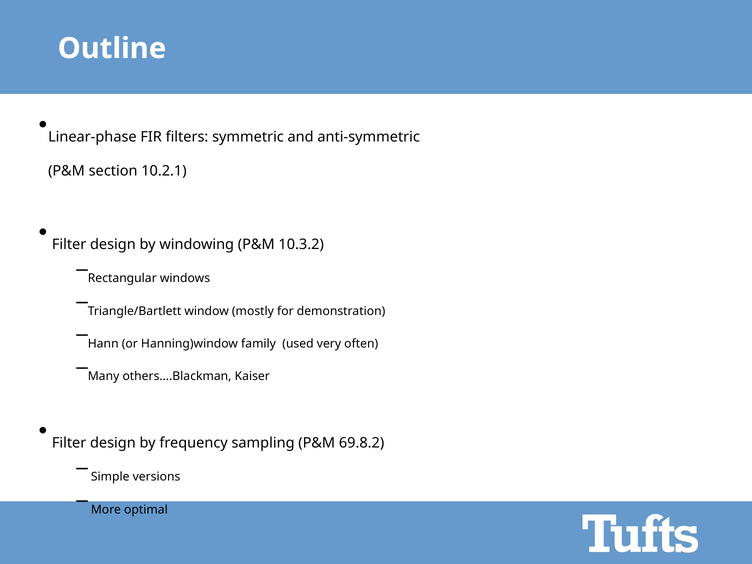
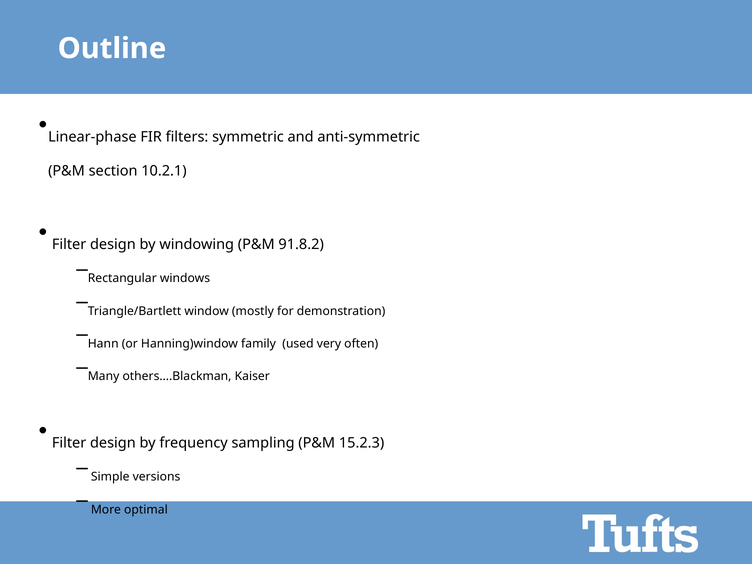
10.3.2: 10.3.2 -> 91.8.2 (301, 244)
69.8.2: 69.8.2 -> 15.2.3 (362, 443)
